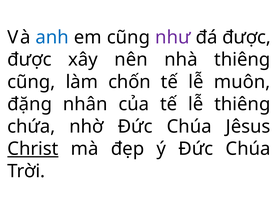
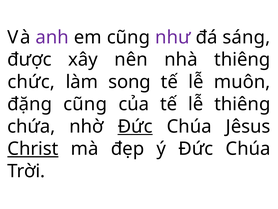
anh colour: blue -> purple (52, 37)
đá được: được -> sáng (246, 37)
cũng: cũng -> chức (31, 82)
chốn: chốn -> song (130, 82)
đặng nhân: nhân -> cũng (85, 104)
Đức underline: none -> present (135, 126)
